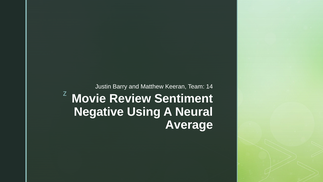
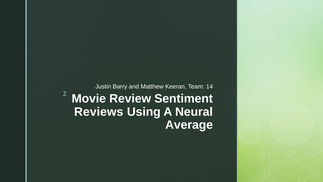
Negative: Negative -> Reviews (99, 112)
